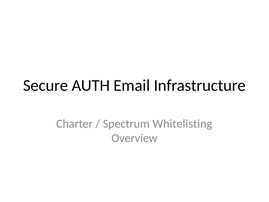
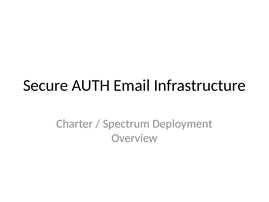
Whitelisting: Whitelisting -> Deployment (182, 124)
